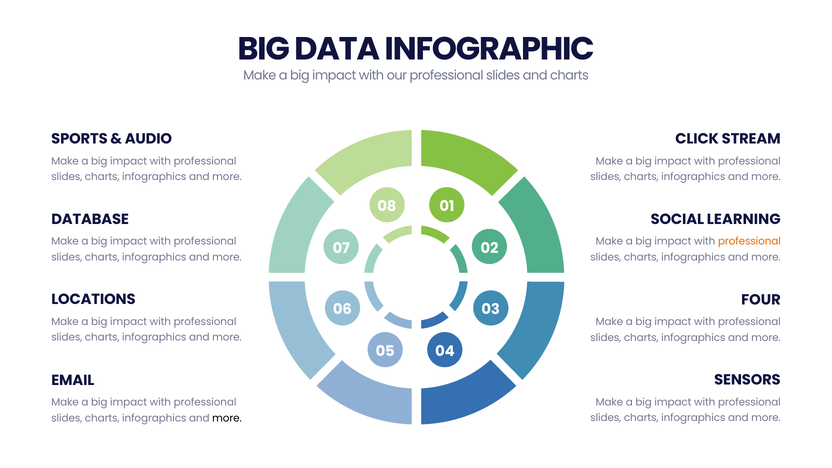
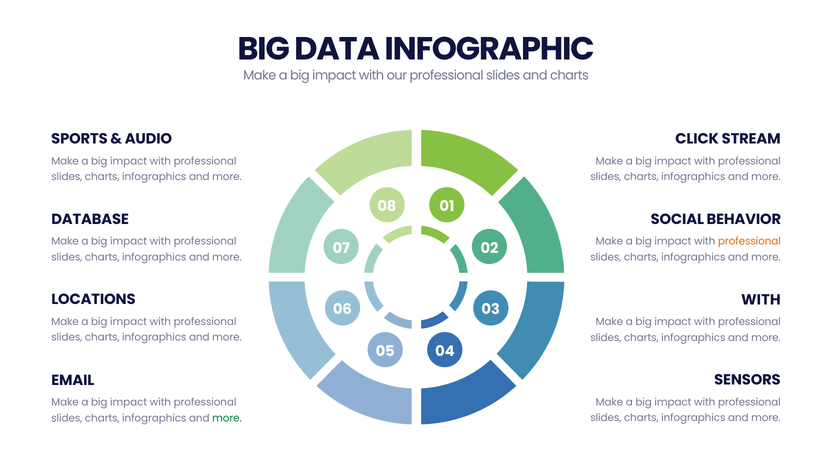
LEARNING: LEARNING -> BEHAVIOR (744, 219)
FOUR: FOUR -> WITH (761, 300)
more colour: black -> green (227, 418)
